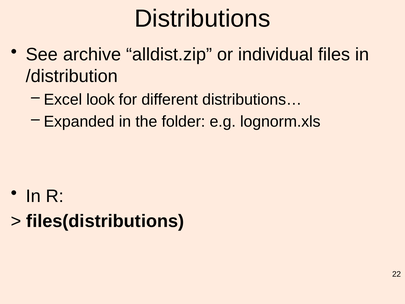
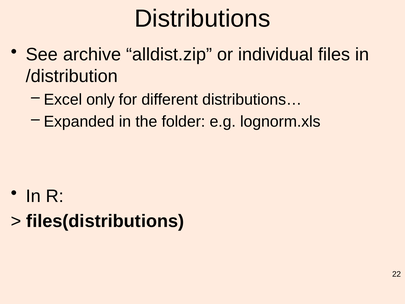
look: look -> only (101, 99)
